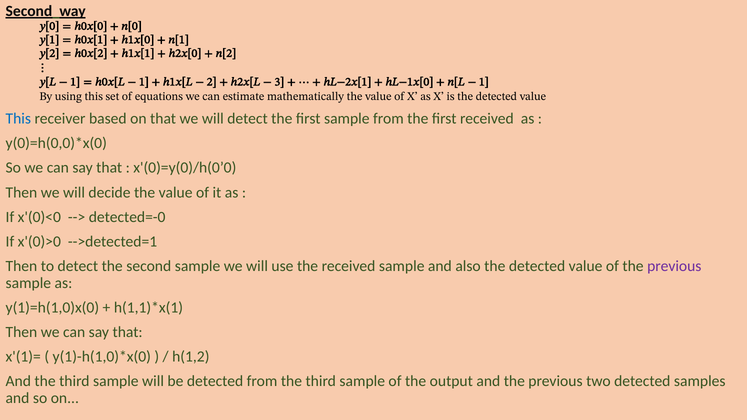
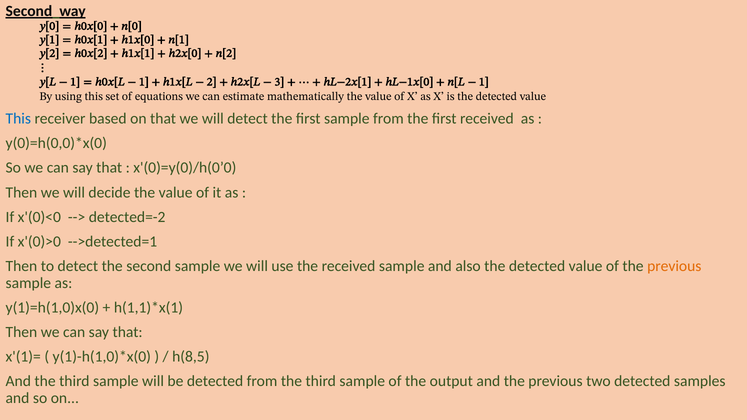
detected=-0: detected=-0 -> detected=-2 (127, 217)
previous colour: purple -> orange (674, 266)
h(1,2: h(1,2 -> h(8,5 (191, 357)
